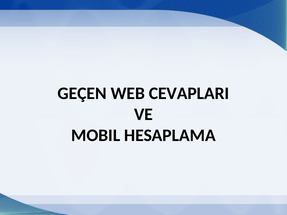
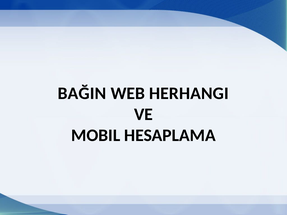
GEÇEN: GEÇEN -> BAĞIN (82, 93)
CEVAPLARI: CEVAPLARI -> HERHANGI (189, 93)
